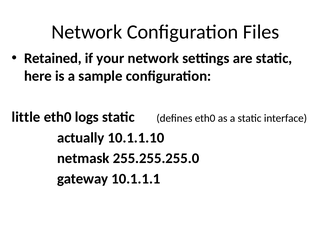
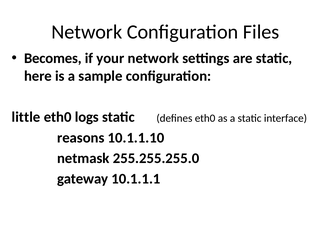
Retained: Retained -> Becomes (53, 58)
actually: actually -> reasons (81, 138)
